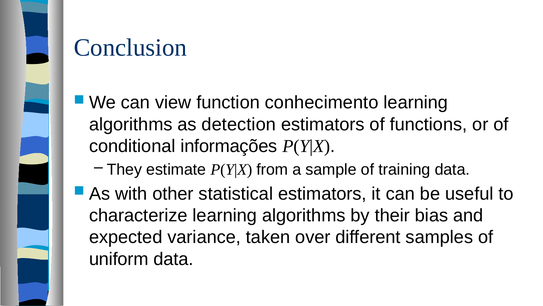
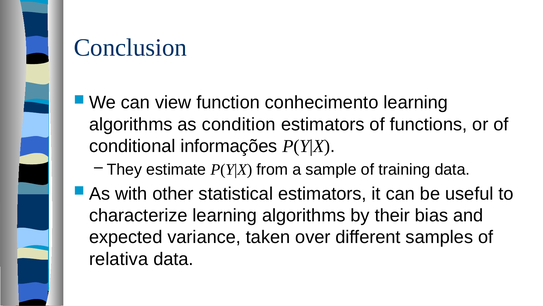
detection: detection -> condition (239, 124)
uniform: uniform -> relativa (119, 259)
